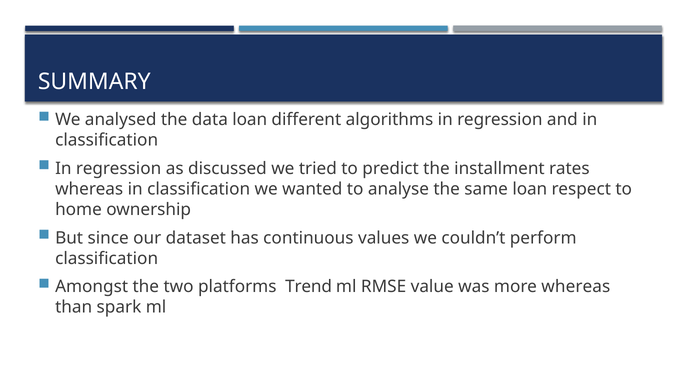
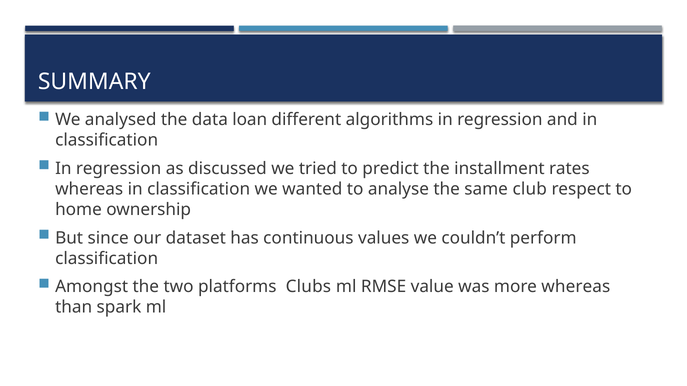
same loan: loan -> club (530, 189)
Trend: Trend -> Clubs (308, 287)
